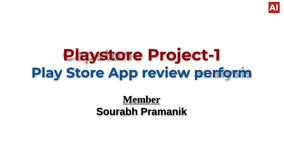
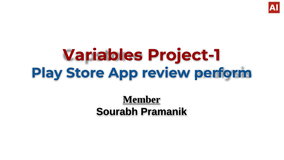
Playstore: Playstore -> Variables (103, 55)
